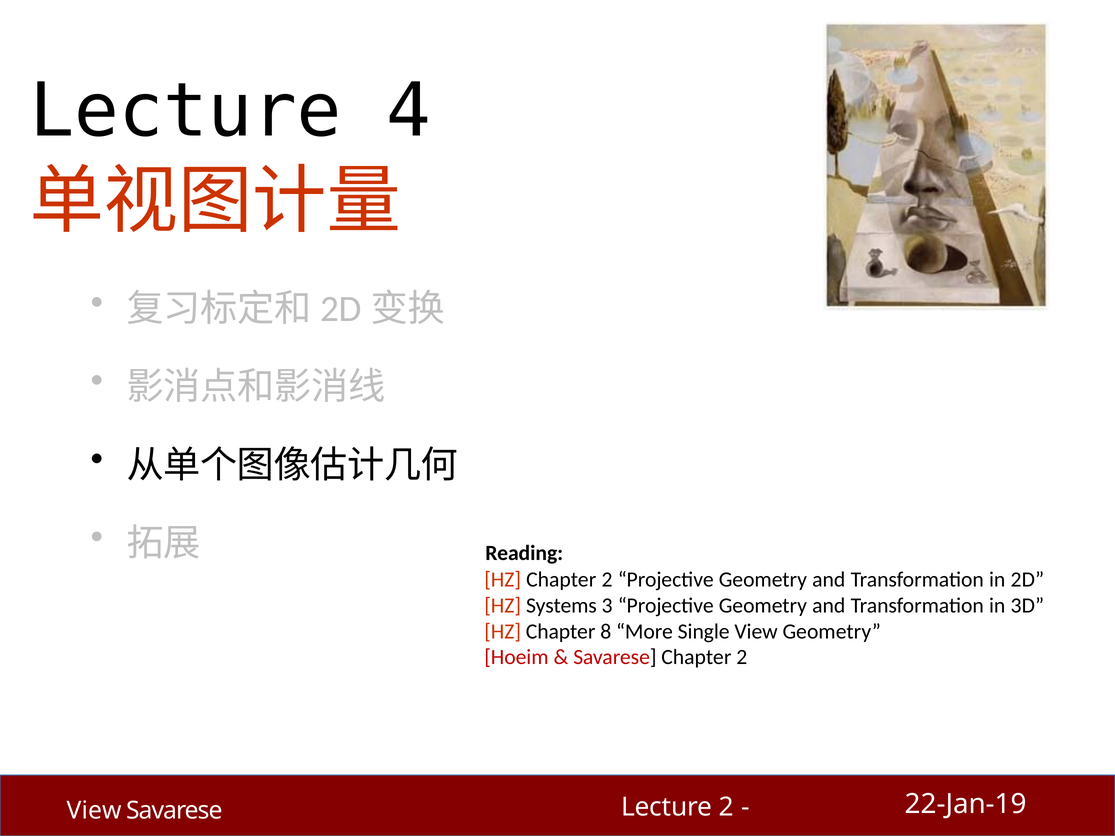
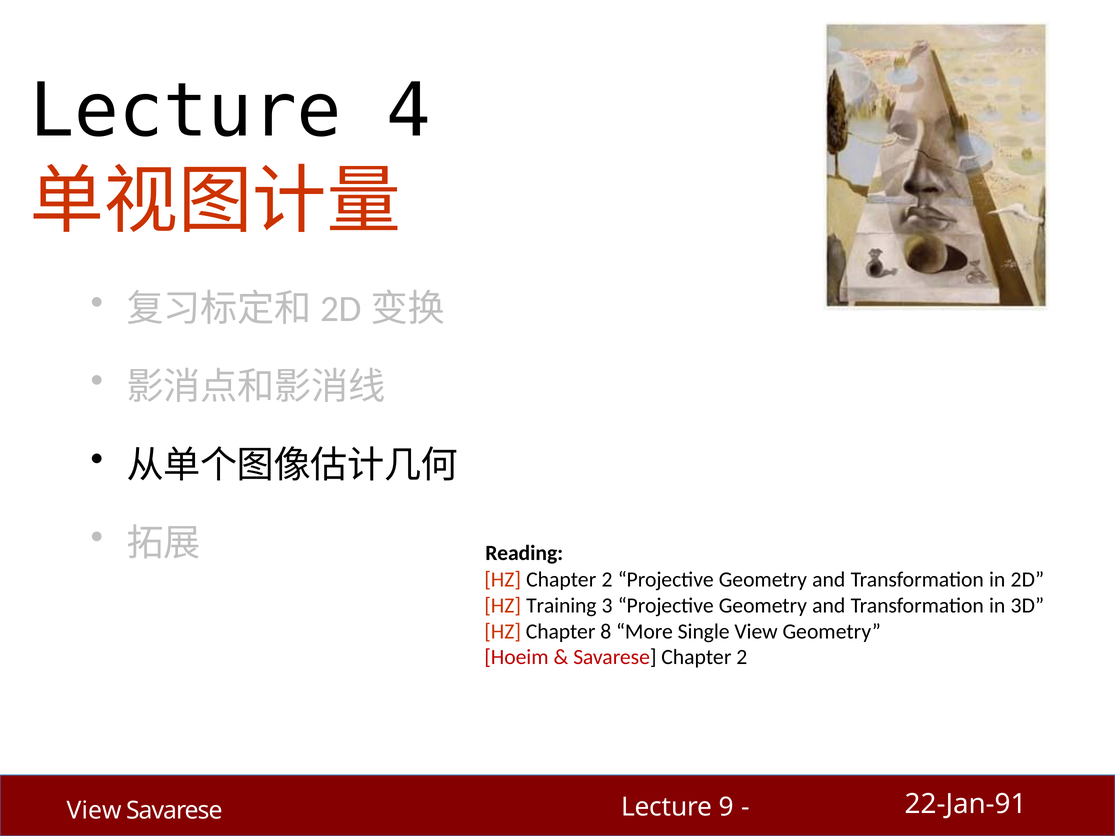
Systems: Systems -> Training (561, 606)
Lecture 2: 2 -> 9 (726, 807)
22-Jan-19: 22-Jan-19 -> 22-Jan-91 (966, 804)
